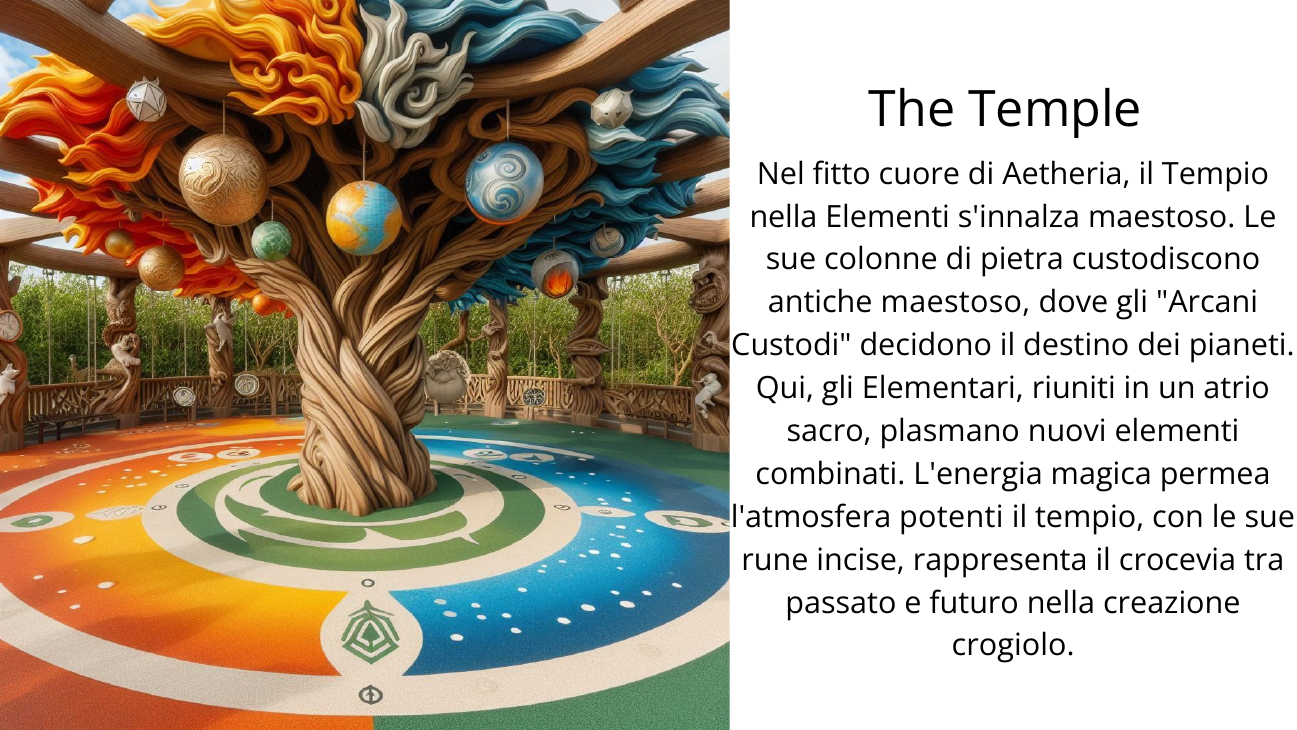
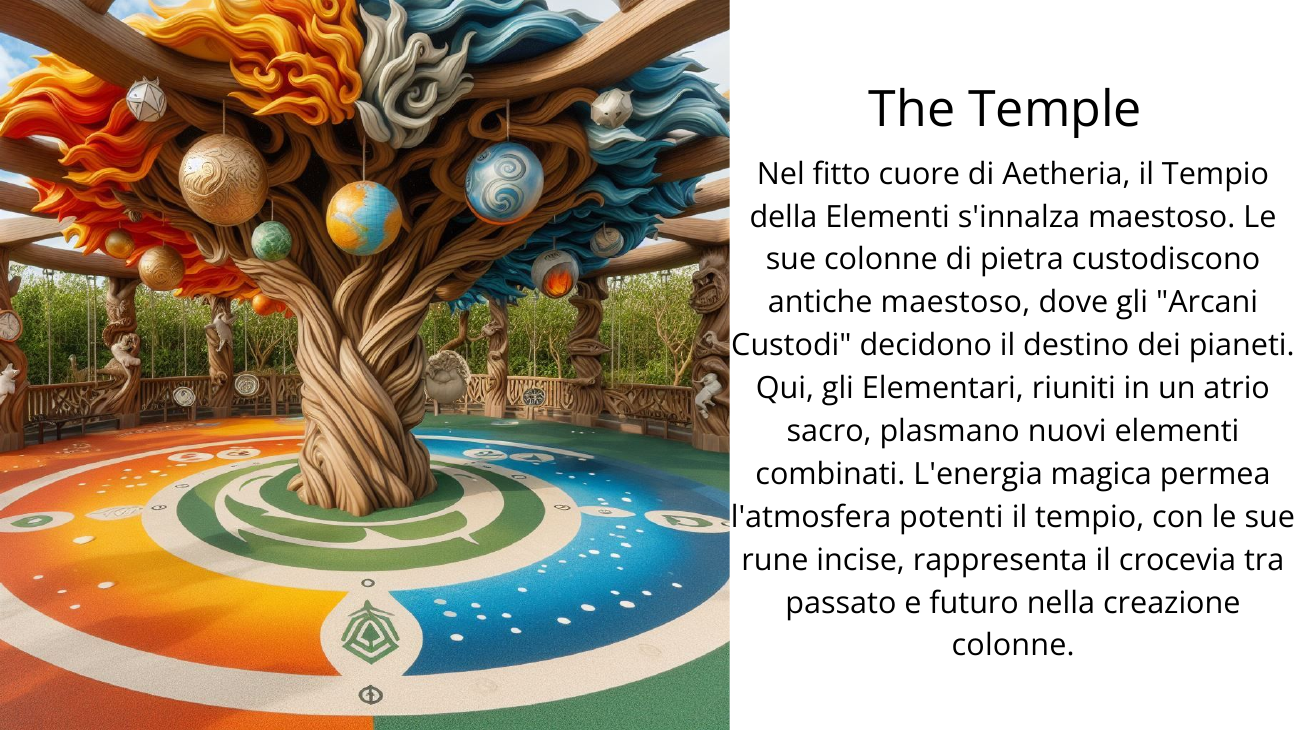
nella: nella -> della (783, 217)
crogiolo: crogiolo -> colonne (1013, 645)
